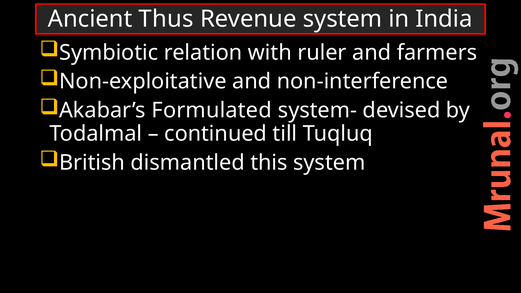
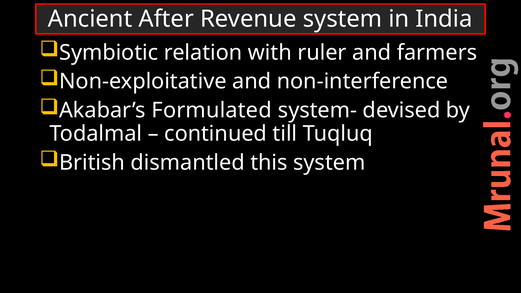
Thus: Thus -> After (166, 19)
